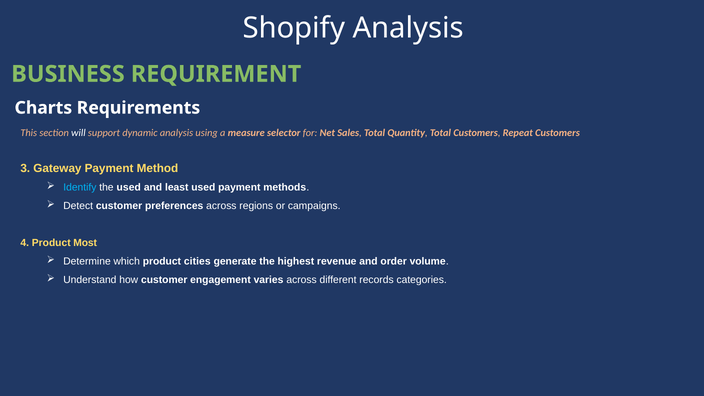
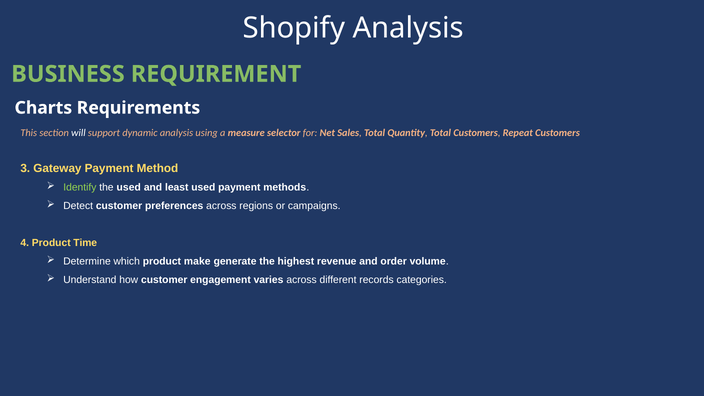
Identify colour: light blue -> light green (80, 187)
Most: Most -> Time (85, 243)
cities: cities -> make (197, 261)
